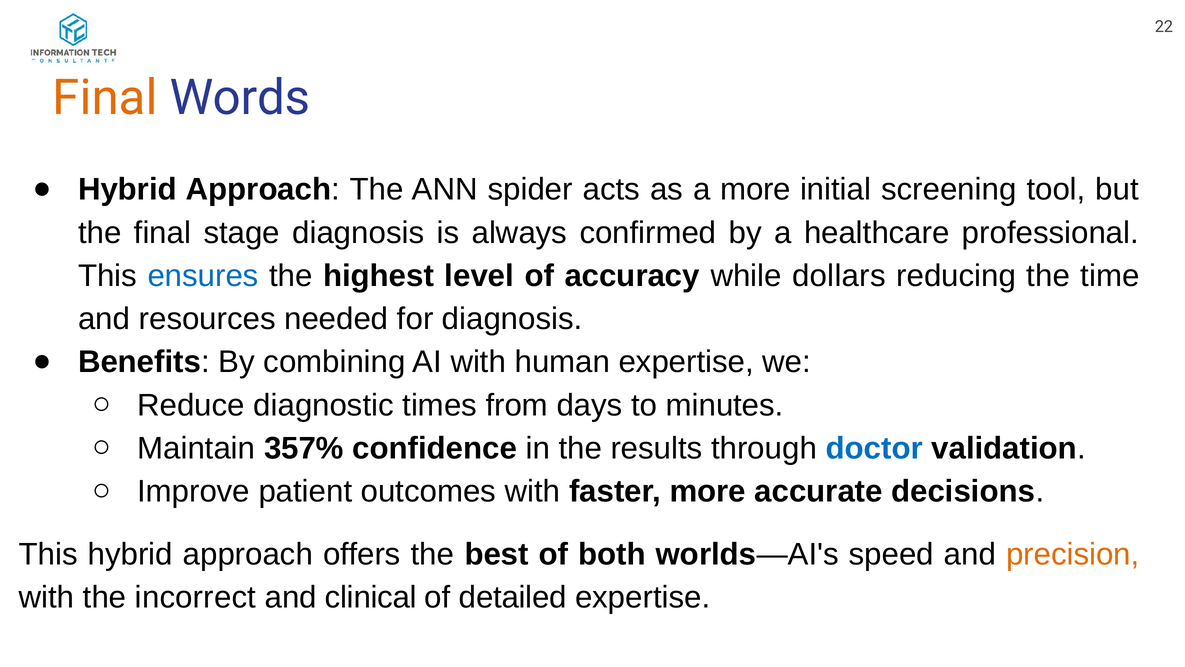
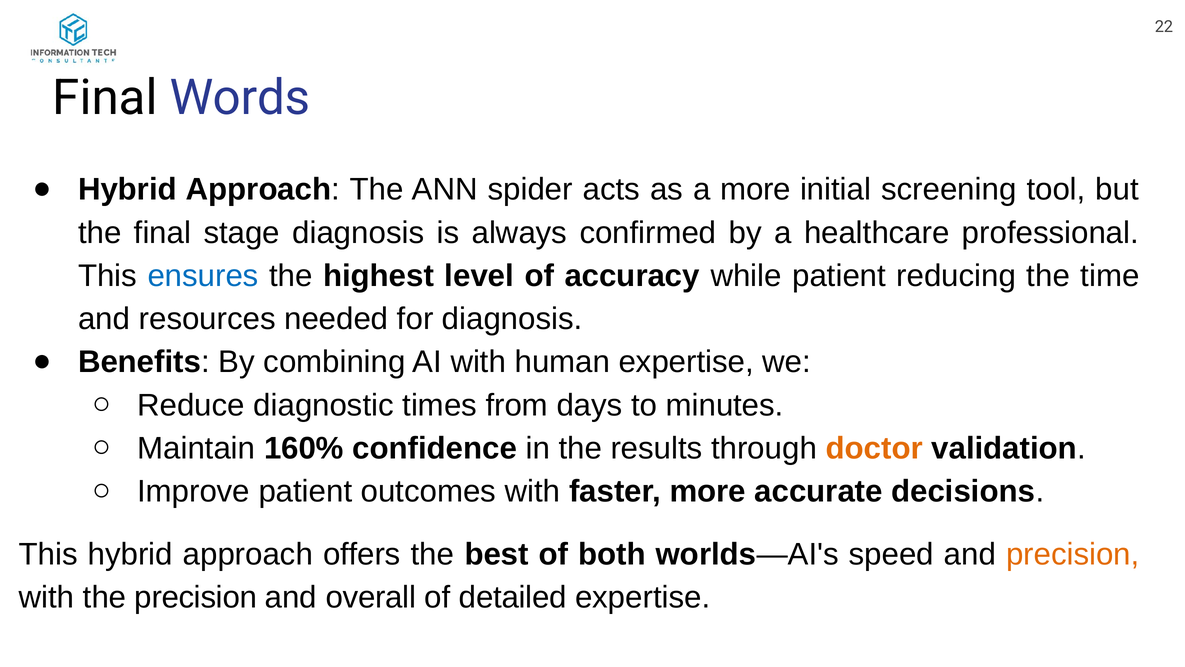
Final colour: orange -> black (105, 98)
while dollars: dollars -> patient (839, 276)
357%: 357% -> 160% (304, 448)
doctor colour: blue -> orange (874, 448)
the incorrect: incorrect -> precision (196, 597)
clinical: clinical -> overall (371, 597)
